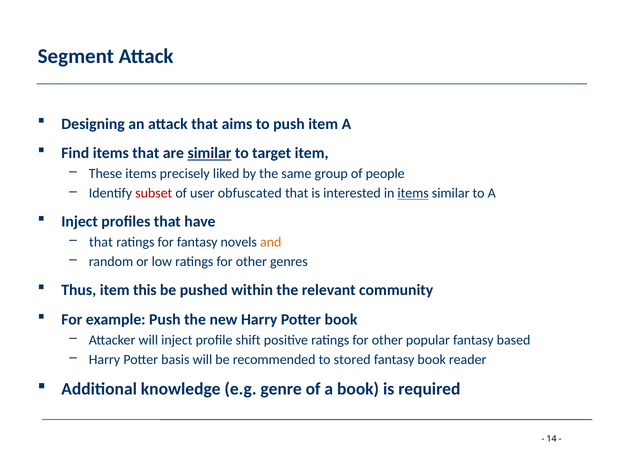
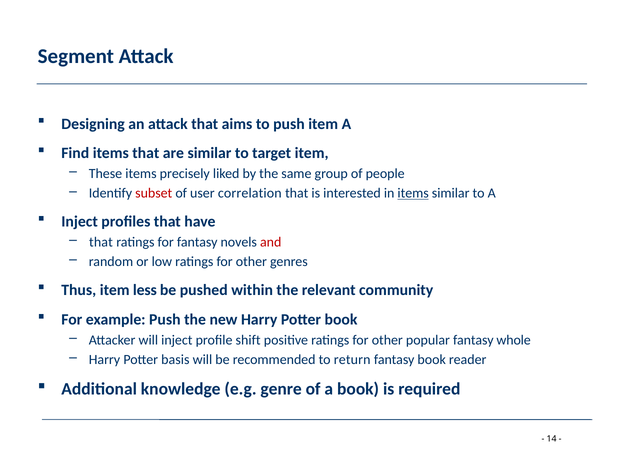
similar underline: present -> none (209, 153)
obfuscated: obfuscated -> correlation (250, 193)
and colour: orange -> red (271, 242)
this: this -> less (145, 290)
based: based -> whole (514, 340)
stored: stored -> return (352, 359)
